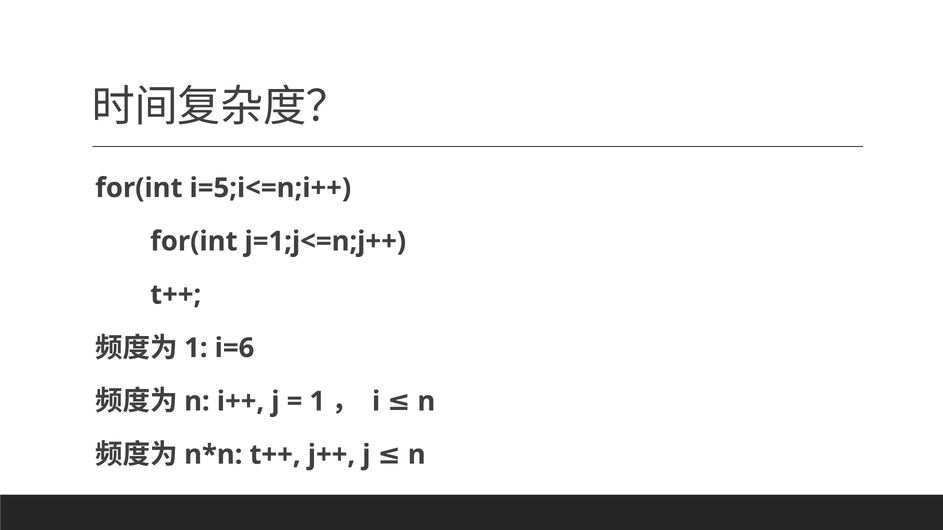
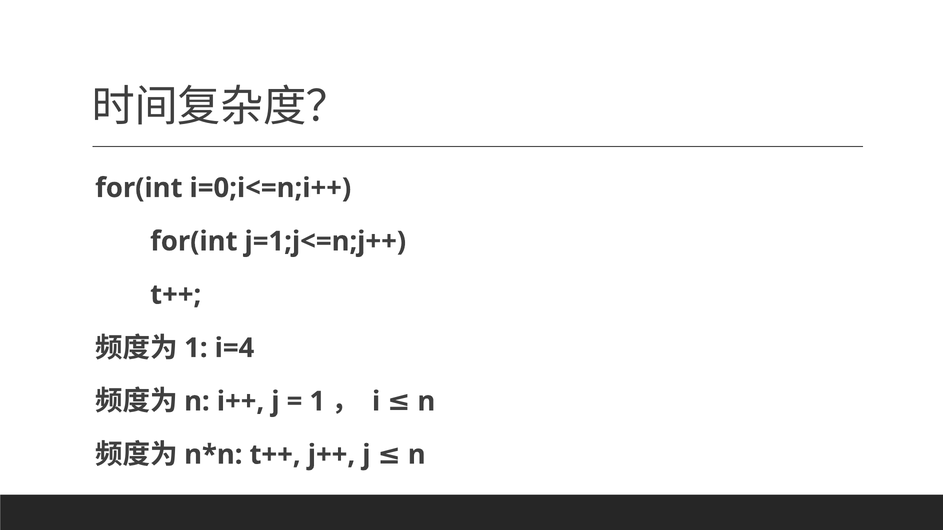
i=5;i<=n;i++: i=5;i<=n;i++ -> i=0;i<=n;i++ (270, 188)
i=6: i=6 -> i=4 (234, 348)
